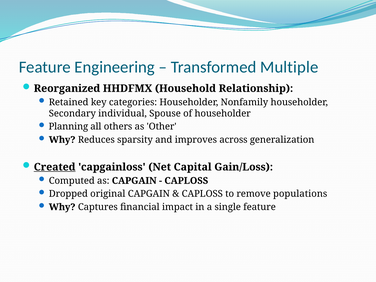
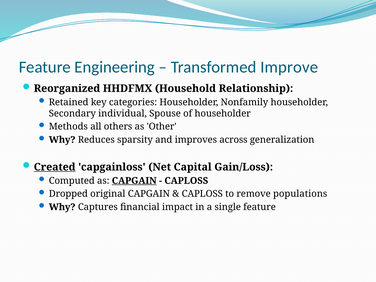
Multiple: Multiple -> Improve (289, 67)
Planning: Planning -> Methods (68, 127)
CAPGAIN underline: none -> present (134, 181)
